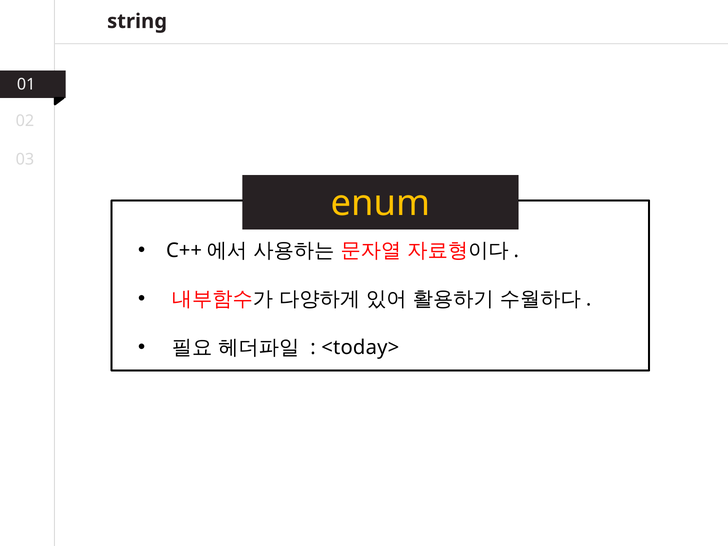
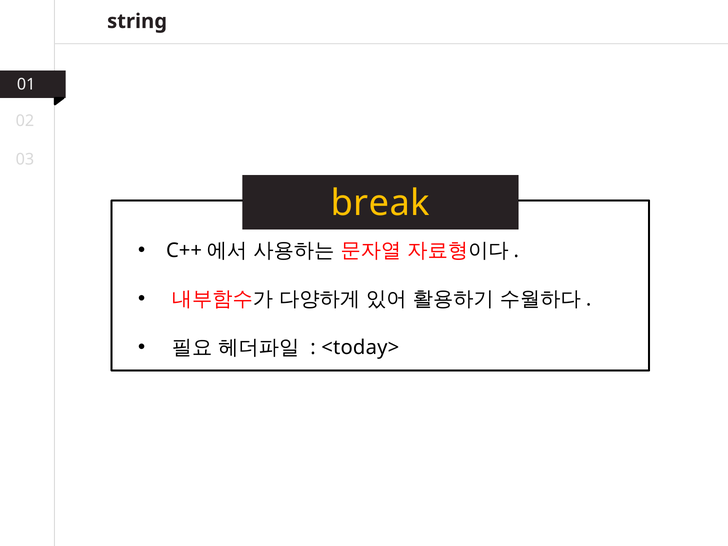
enum: enum -> break (380, 203)
